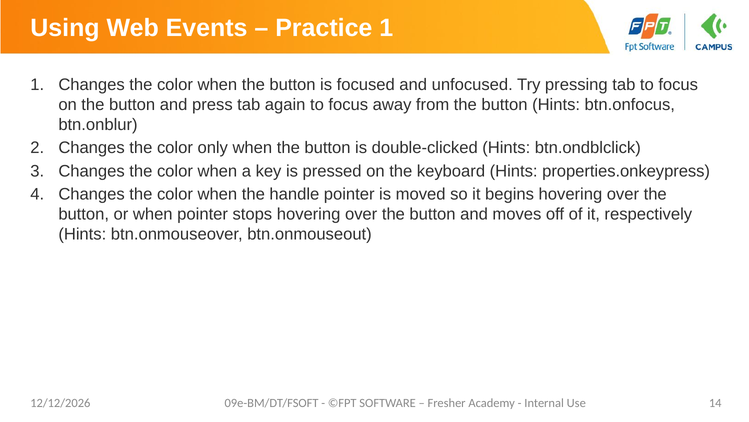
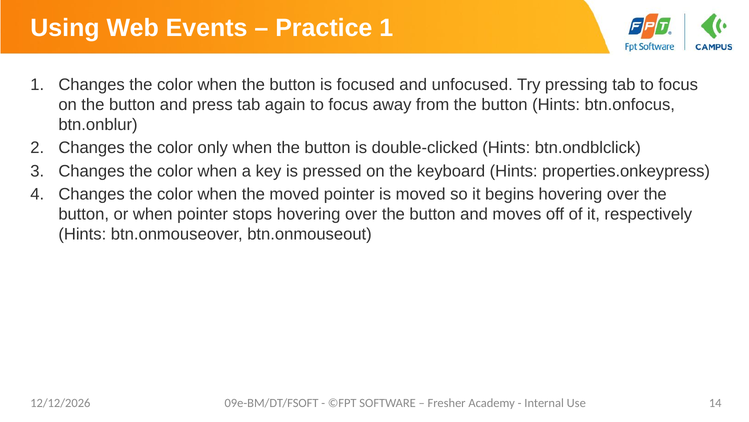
the handle: handle -> moved (294, 194)
